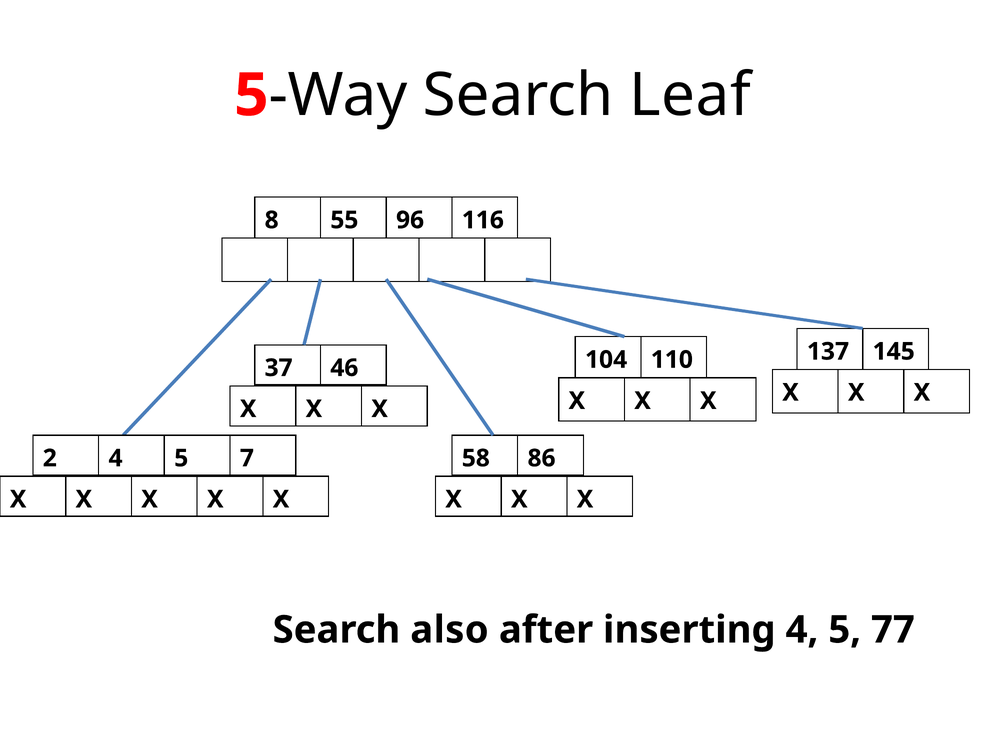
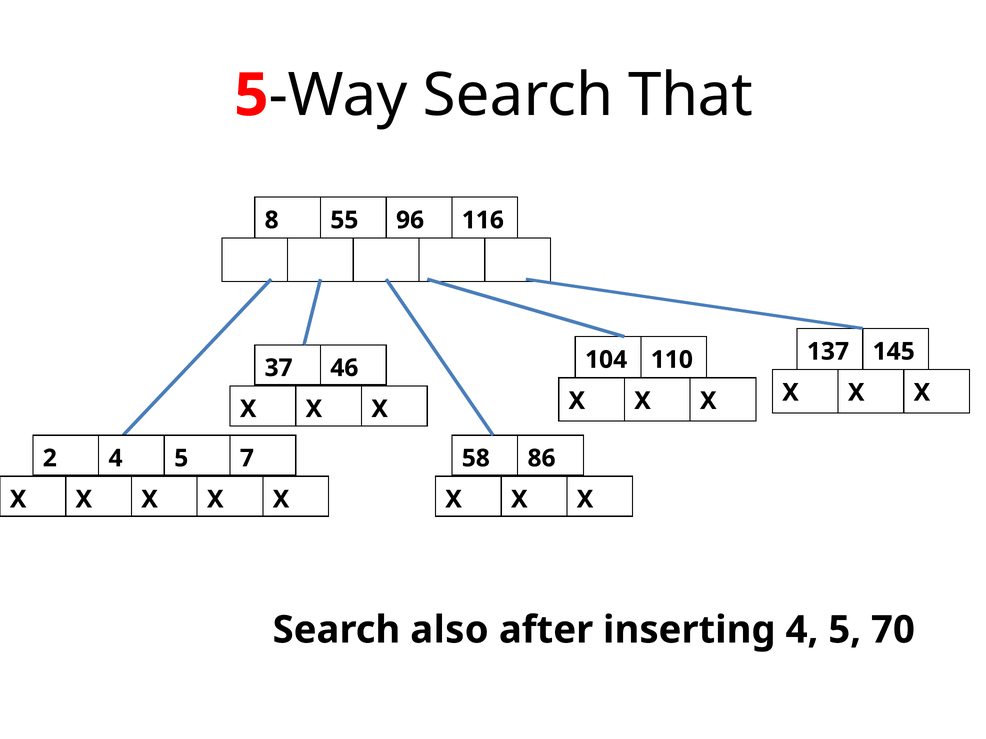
Leaf: Leaf -> That (691, 95)
77: 77 -> 70 (893, 630)
